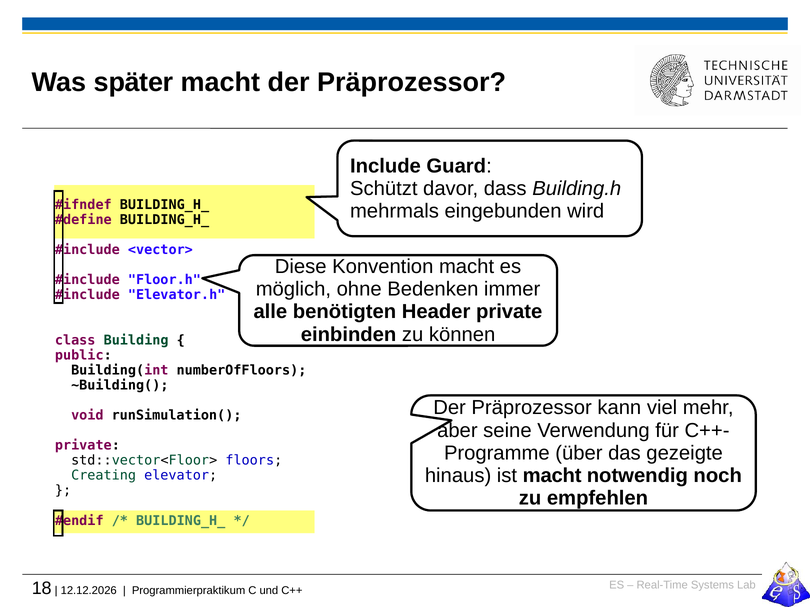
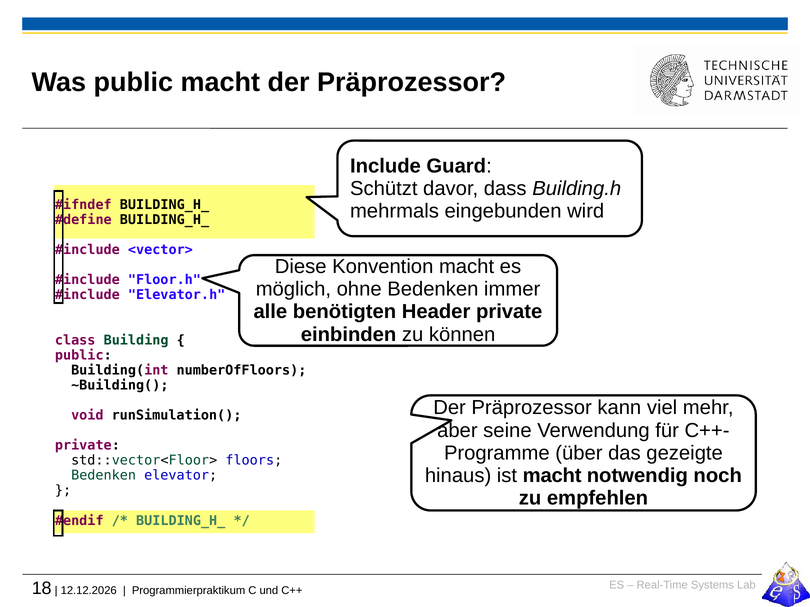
Was später: später -> public (133, 82)
Creating: Creating -> Bedenken (104, 476)
